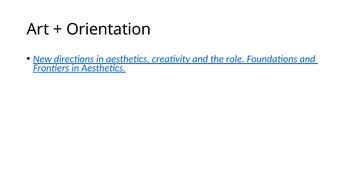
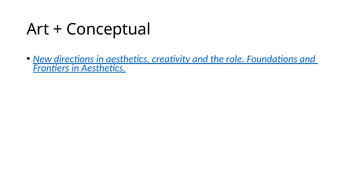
Orientation: Orientation -> Conceptual (109, 29)
